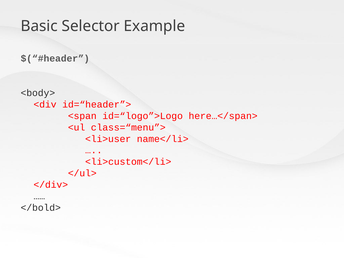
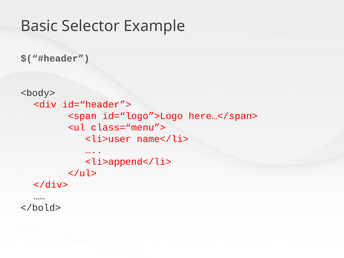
<li>custom</li>: <li>custom</li> -> <li>append</li> (128, 162)
